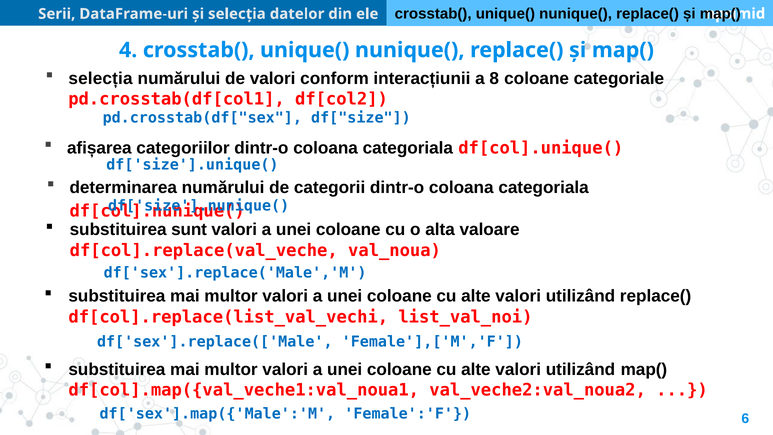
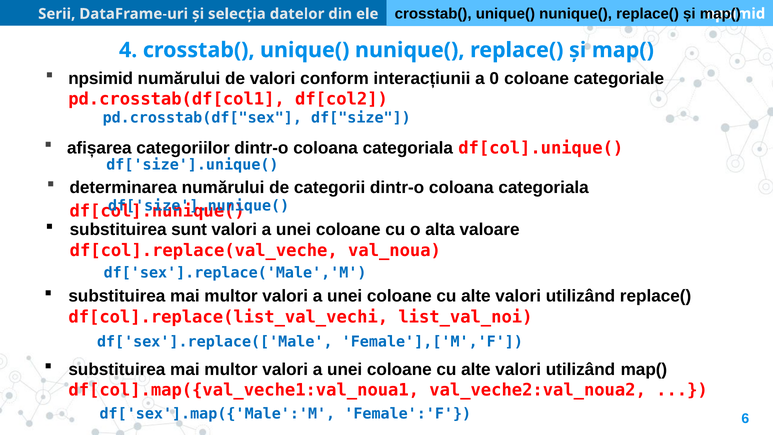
selecția: selecția -> npsimid (101, 78)
8: 8 -> 0 (494, 78)
